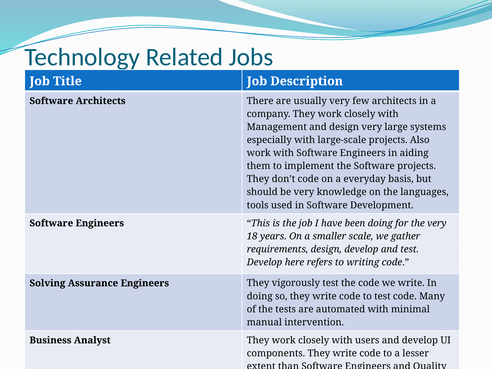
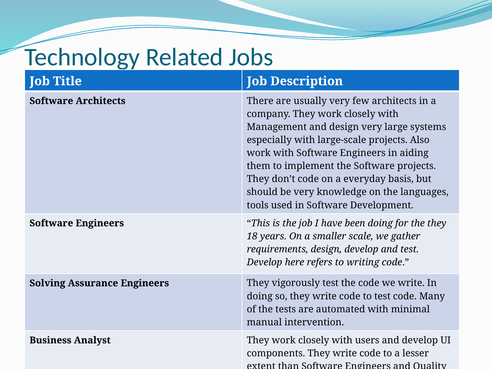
the very: very -> they (437, 223)
